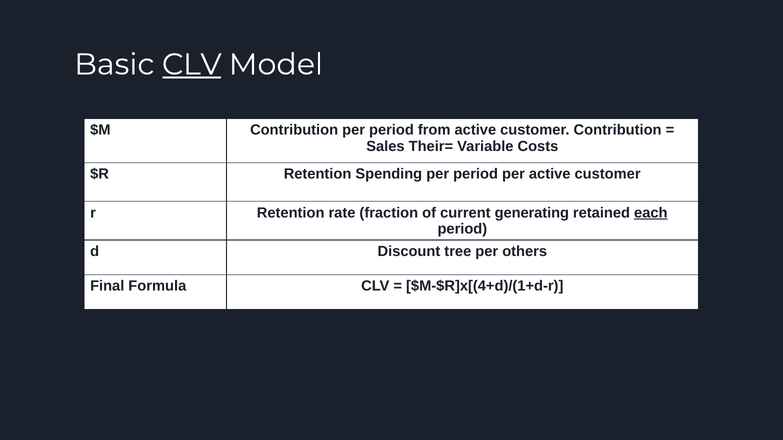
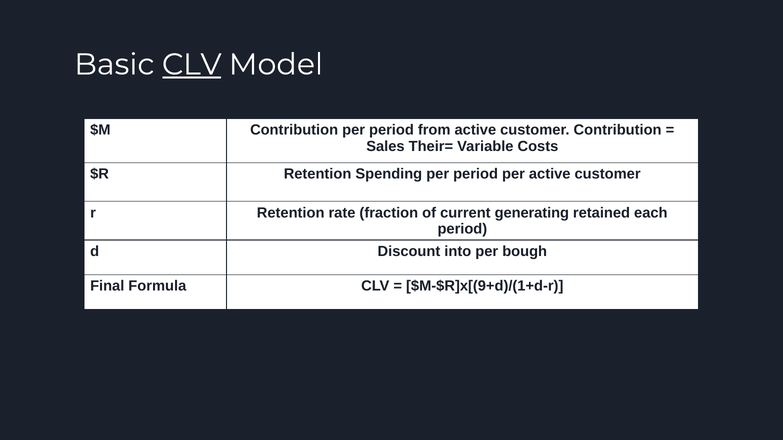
each underline: present -> none (651, 213)
tree: tree -> into (458, 252)
others: others -> bough (525, 252)
$M-$R]x[(4+d)/(1+d-r: $M-$R]x[(4+d)/(1+d-r -> $M-$R]x[(9+d)/(1+d-r (485, 286)
